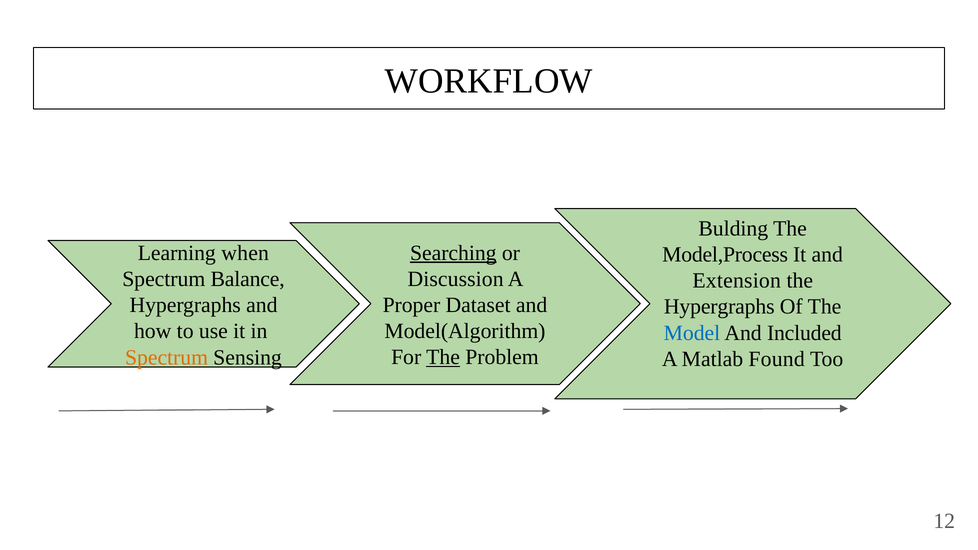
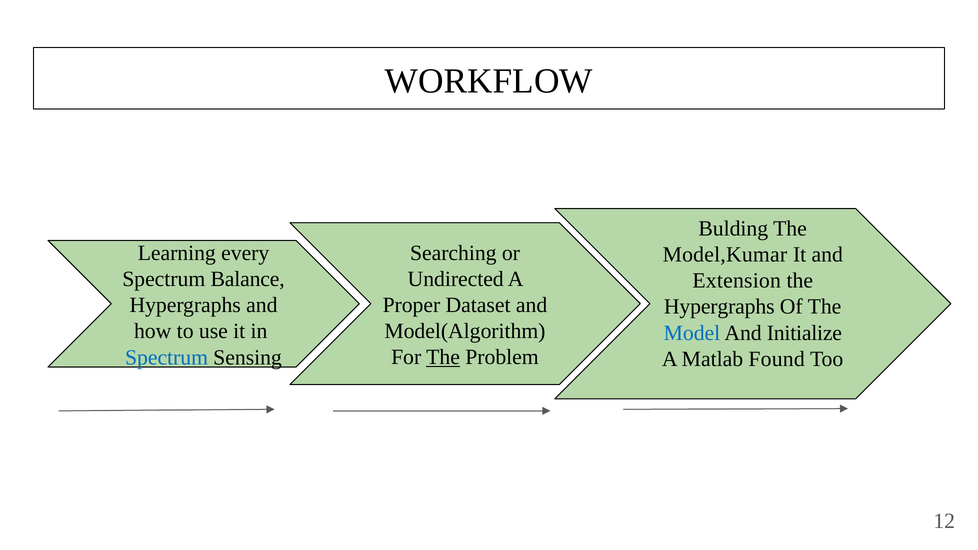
when: when -> every (245, 253)
Searching underline: present -> none (453, 253)
Model,Process: Model,Process -> Model,Kumar (725, 255)
Discussion: Discussion -> Undirected (456, 279)
Included: Included -> Initialize (804, 333)
Spectrum colour: orange -> blue (167, 357)
